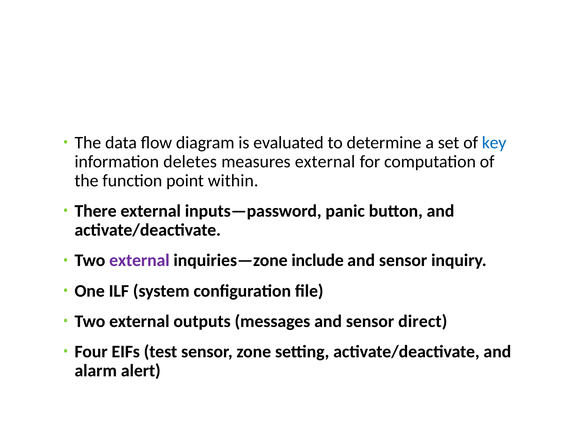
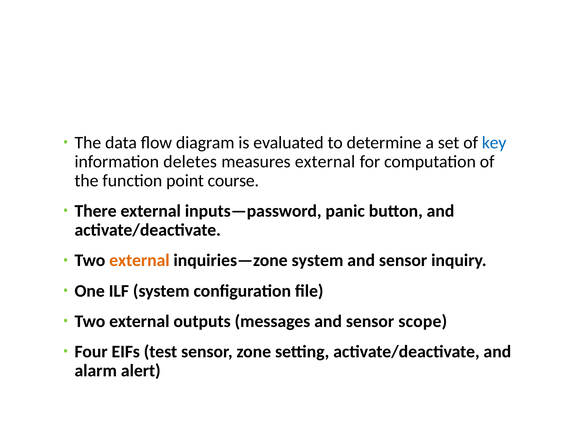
within: within -> course (233, 181)
external colour: purple -> orange (139, 261)
inquiries—zone include: include -> system (318, 261)
direct: direct -> scope (423, 321)
